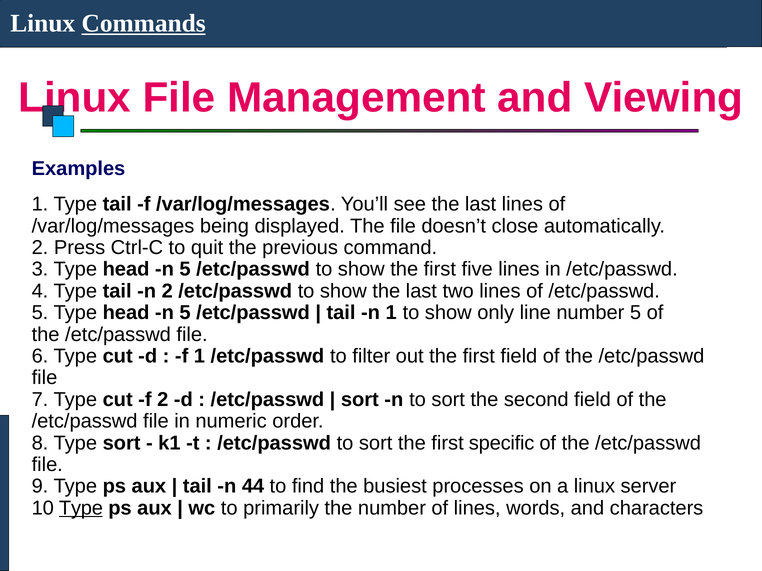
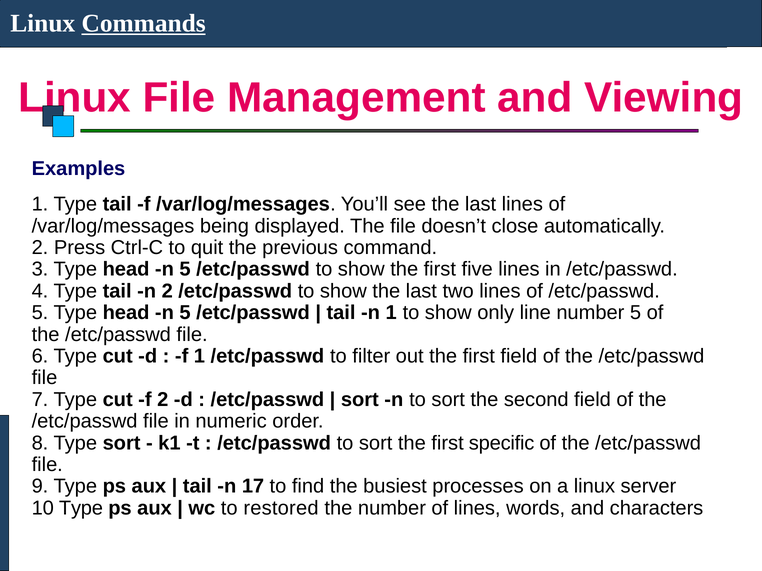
44: 44 -> 17 (253, 487)
Type underline: present -> none (81, 508)
primarily: primarily -> restored (281, 508)
